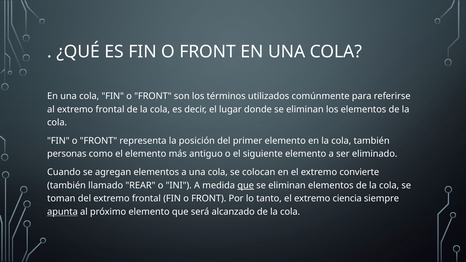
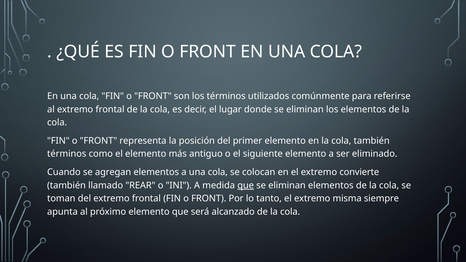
personas: personas -> términos (67, 154)
ciencia: ciencia -> misma (347, 199)
apunta underline: present -> none (62, 212)
